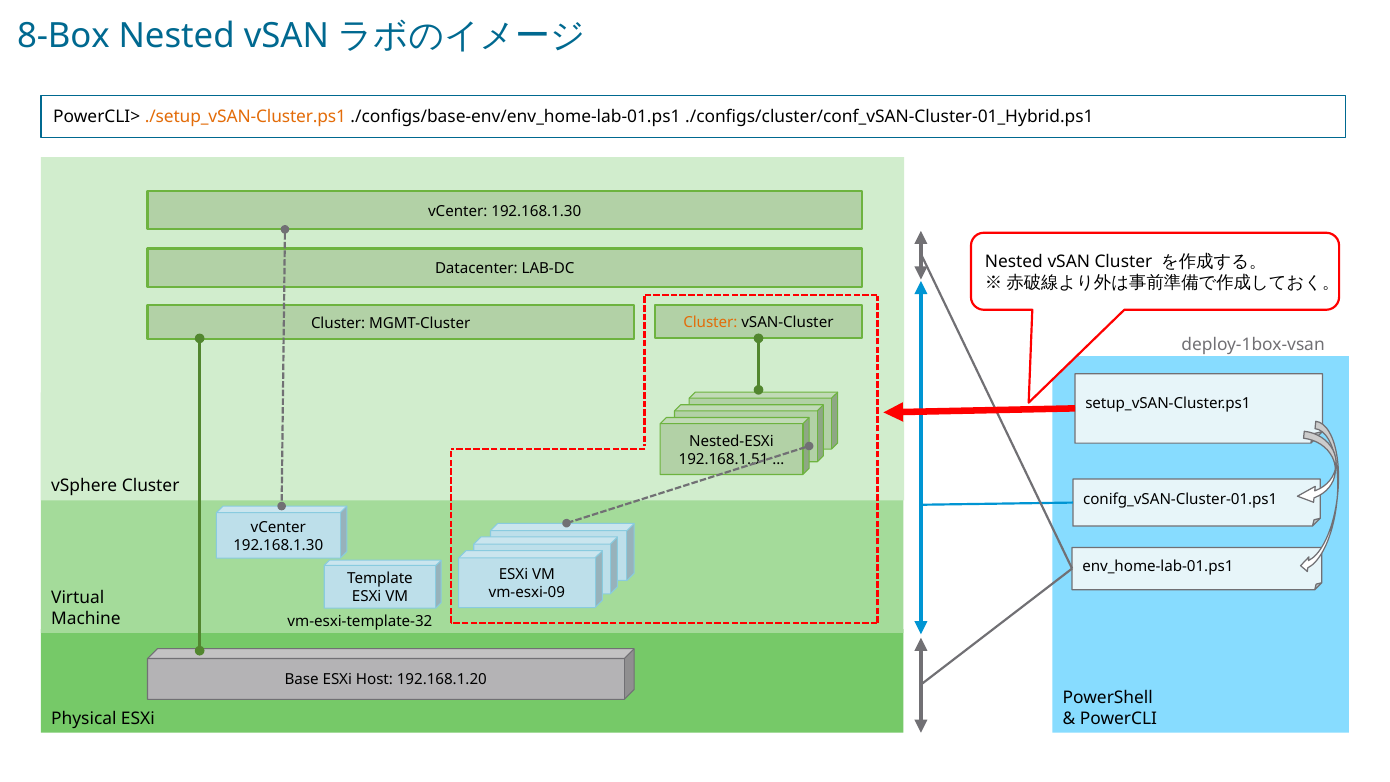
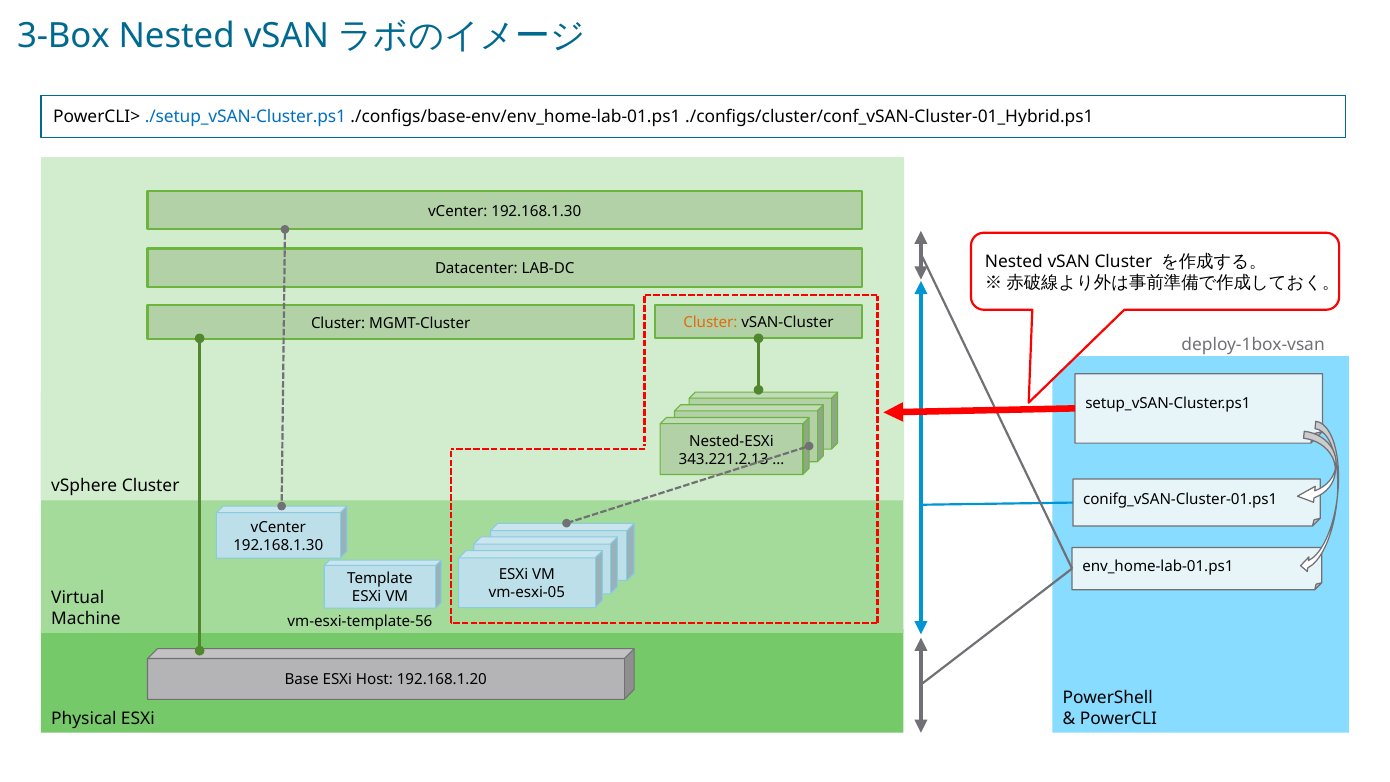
8-Box: 8-Box -> 3-Box (63, 36)
./setup_vSAN-Cluster.ps1 colour: orange -> blue (245, 117)
192.168.1.51: 192.168.1.51 -> 343.221.2.13 (724, 459)
vm-esxi-09: vm-esxi-09 -> vm-esxi-05 (527, 593)
vm-esxi-template-32: vm-esxi-template-32 -> vm-esxi-template-56 (360, 621)
